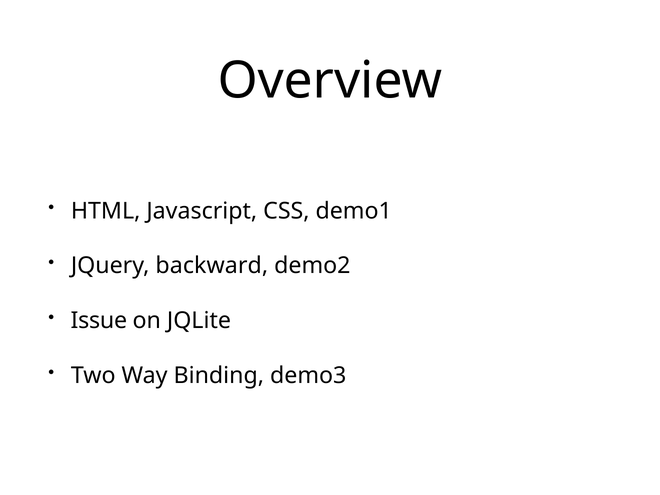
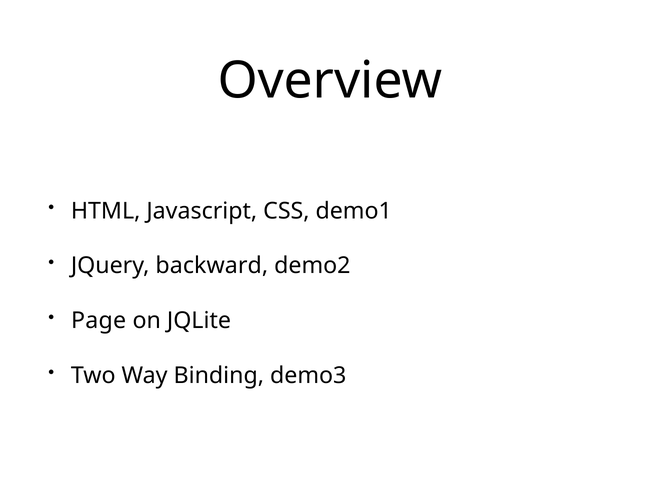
Issue: Issue -> Page (99, 321)
